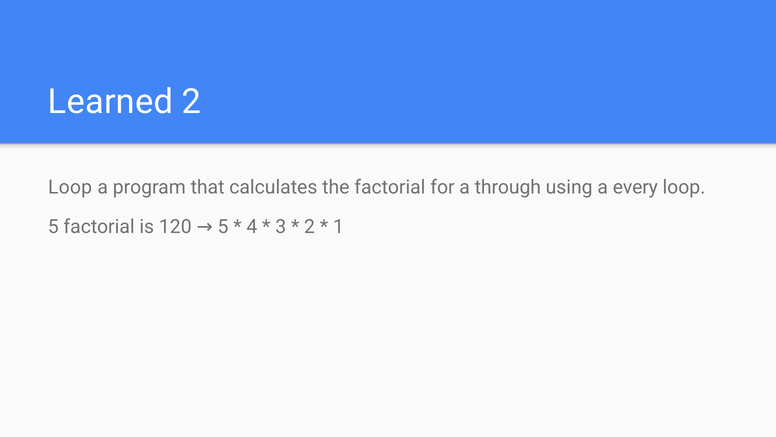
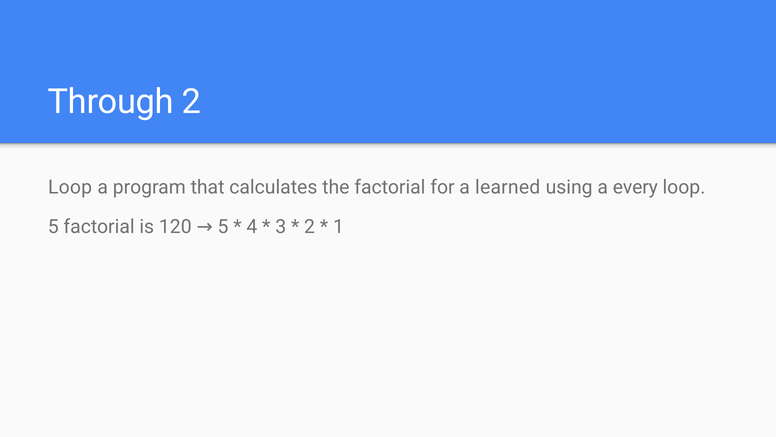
Learned: Learned -> Through (111, 102)
through: through -> learned (508, 187)
